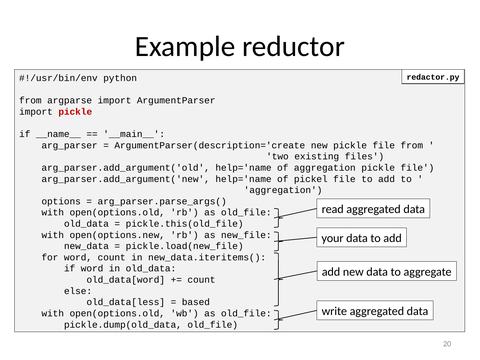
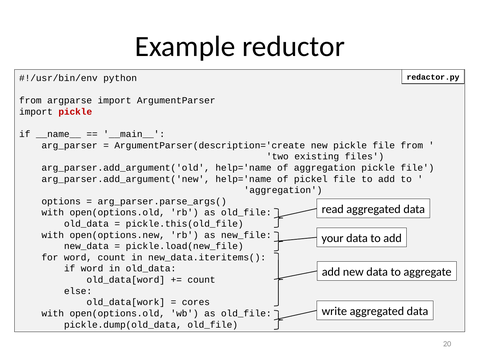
old_data[less: old_data[less -> old_data[work (126, 302)
based: based -> cores (196, 302)
